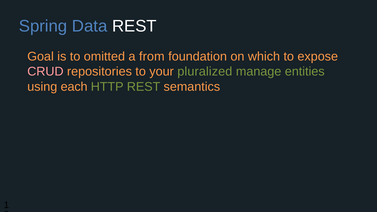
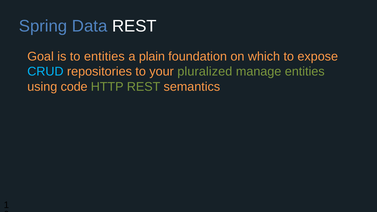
to omitted: omitted -> entities (104, 56)
from: from -> plain (152, 56)
CRUD colour: pink -> light blue (45, 72)
each: each -> code (74, 87)
